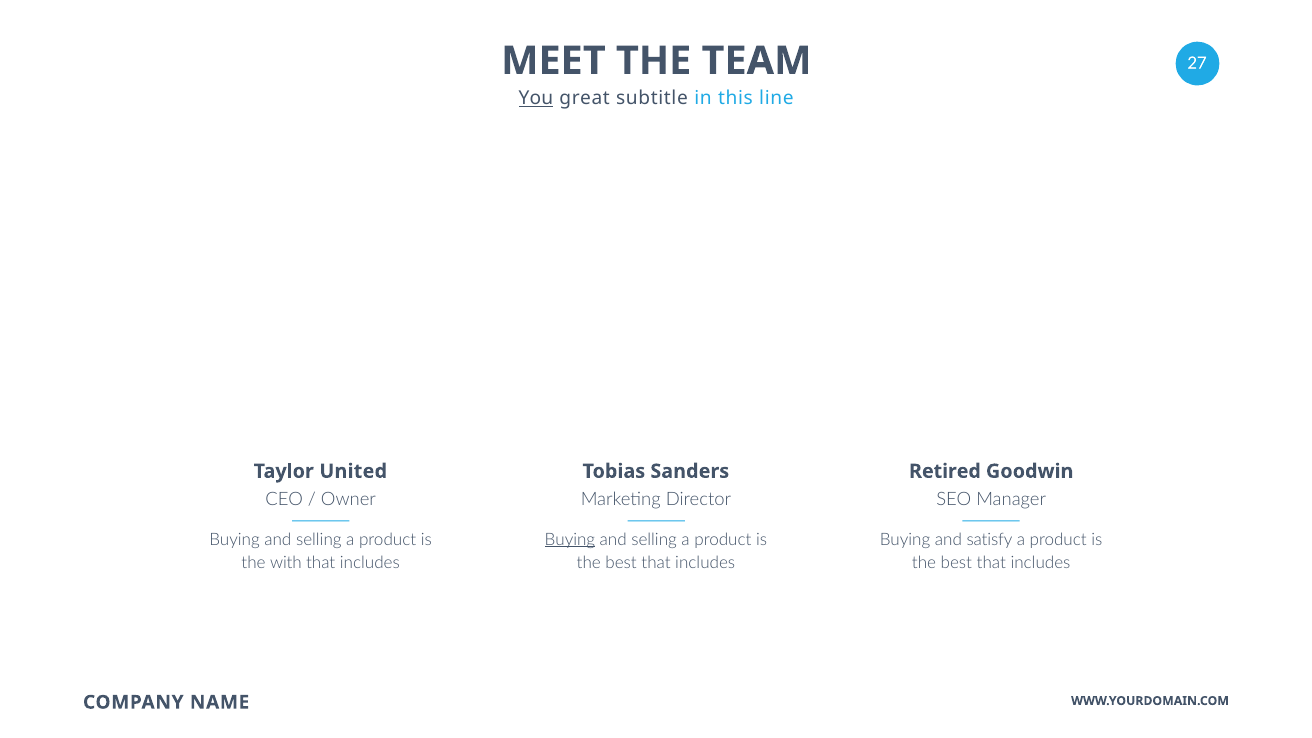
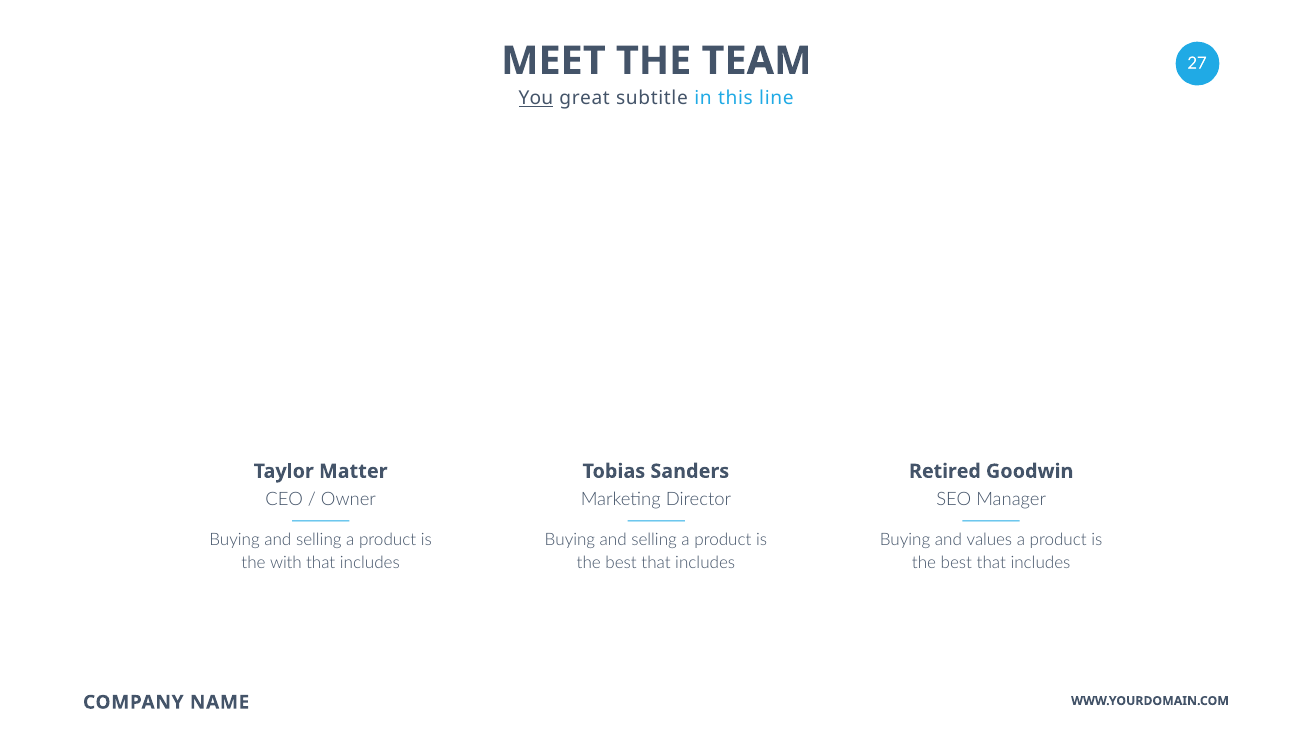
United: United -> Matter (353, 471)
Buying underline: present -> none (570, 540)
satisfy: satisfy -> values (989, 540)
